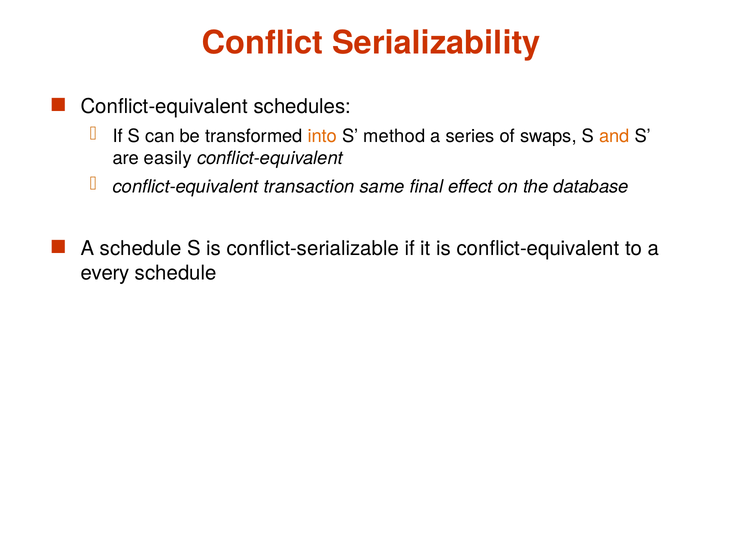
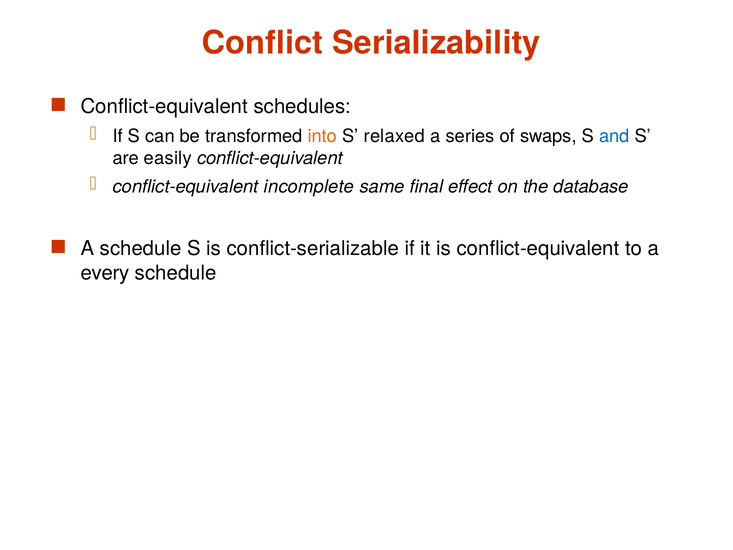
method: method -> relaxed (394, 136)
and colour: orange -> blue (614, 136)
transaction: transaction -> incomplete (309, 187)
